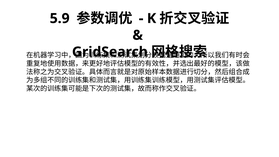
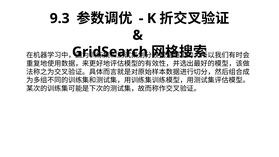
5.9: 5.9 -> 9.3 (60, 18)
